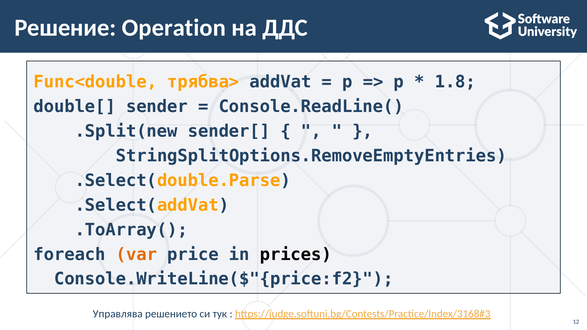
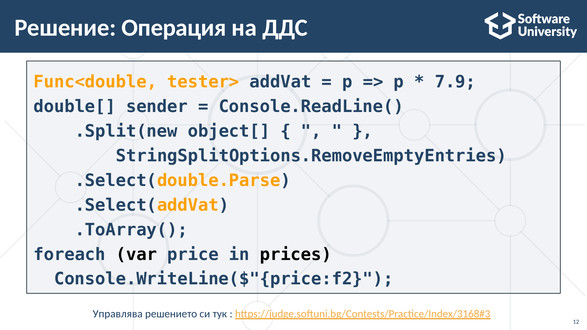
Operation: Operation -> Операция (174, 28)
трябва>: трябва> -> tester> (203, 82)
1.8: 1.8 -> 7.9 (455, 82)
sender[: sender[ -> object[ (229, 131)
var colour: orange -> black (136, 255)
